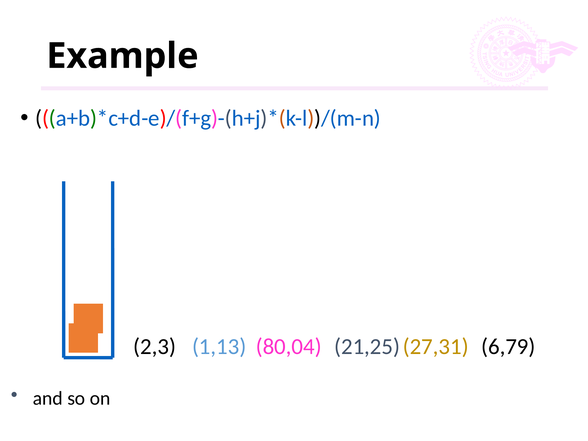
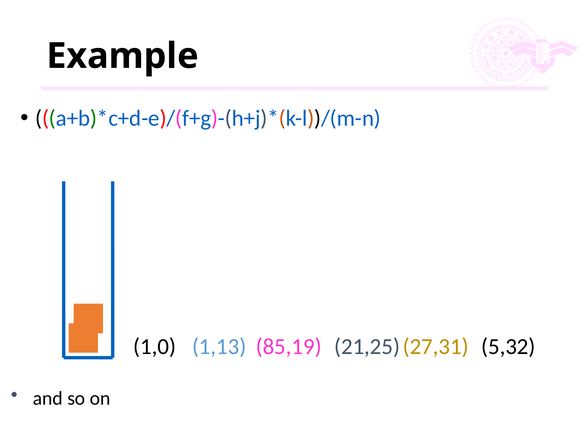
2,3: 2,3 -> 1,0 (155, 347)
80,04: 80,04 -> 85,19 (289, 347)
6,79: 6,79 -> 5,32 (508, 347)
